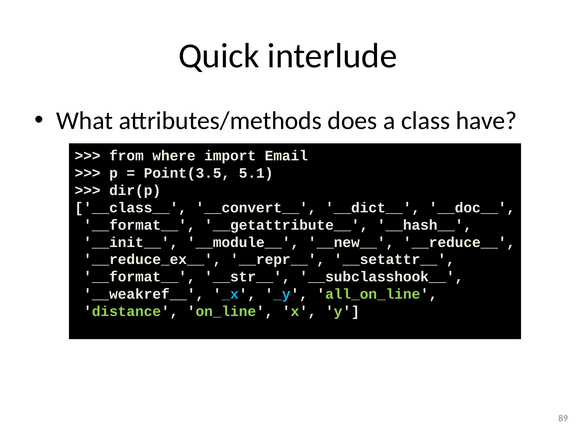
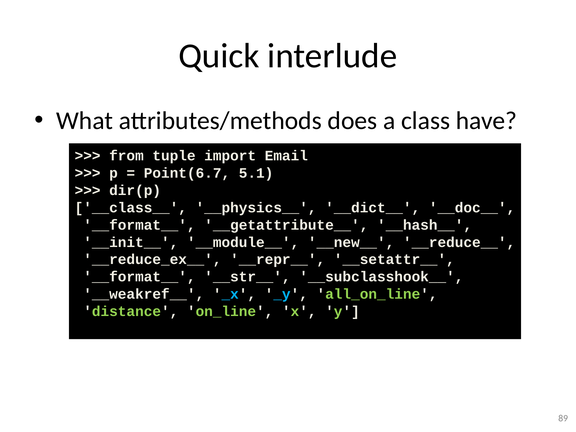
where: where -> tuple (174, 156)
Point(3.5: Point(3.5 -> Point(6.7 (187, 173)
__convert__: __convert__ -> __physics__ (256, 208)
